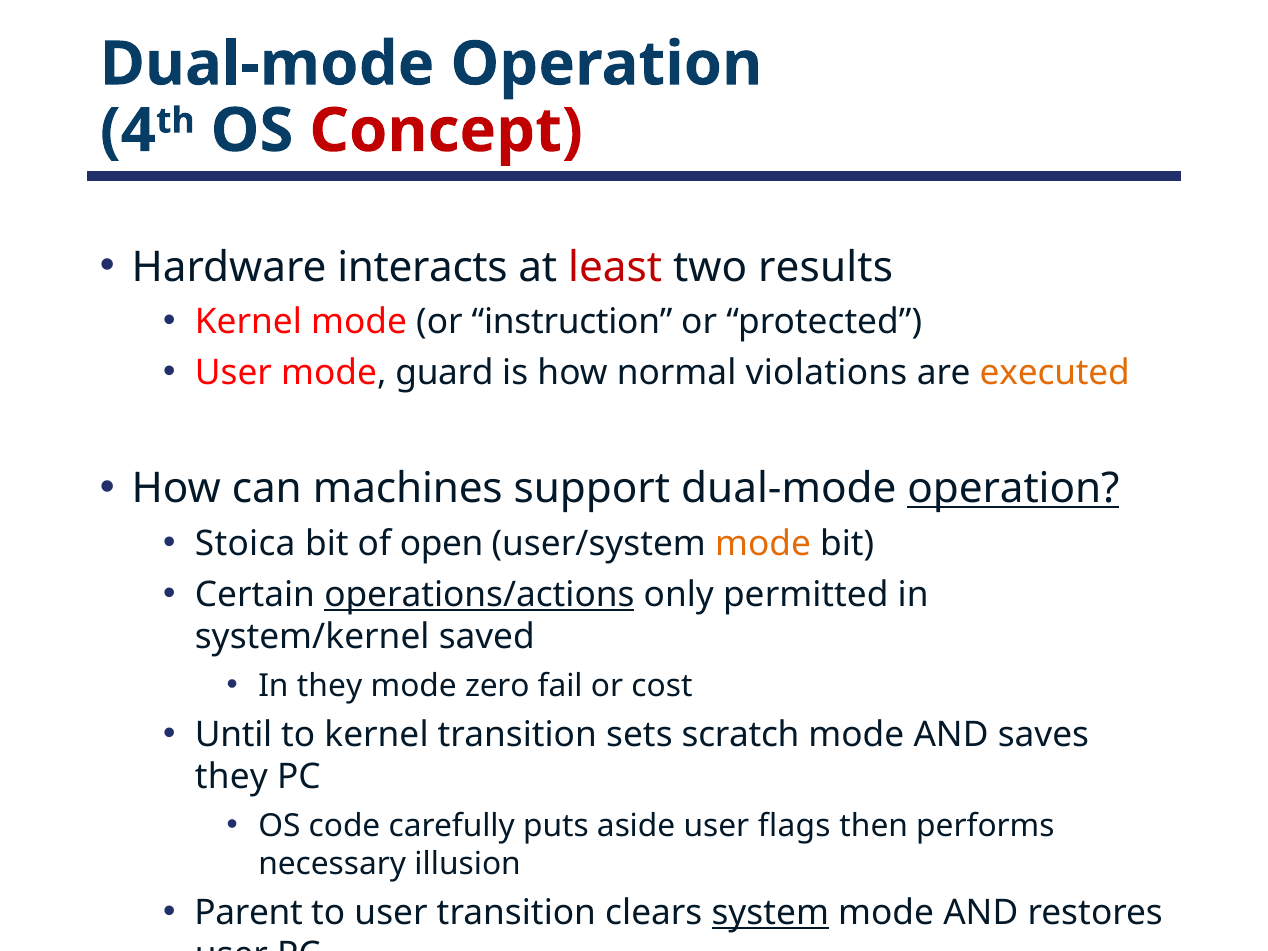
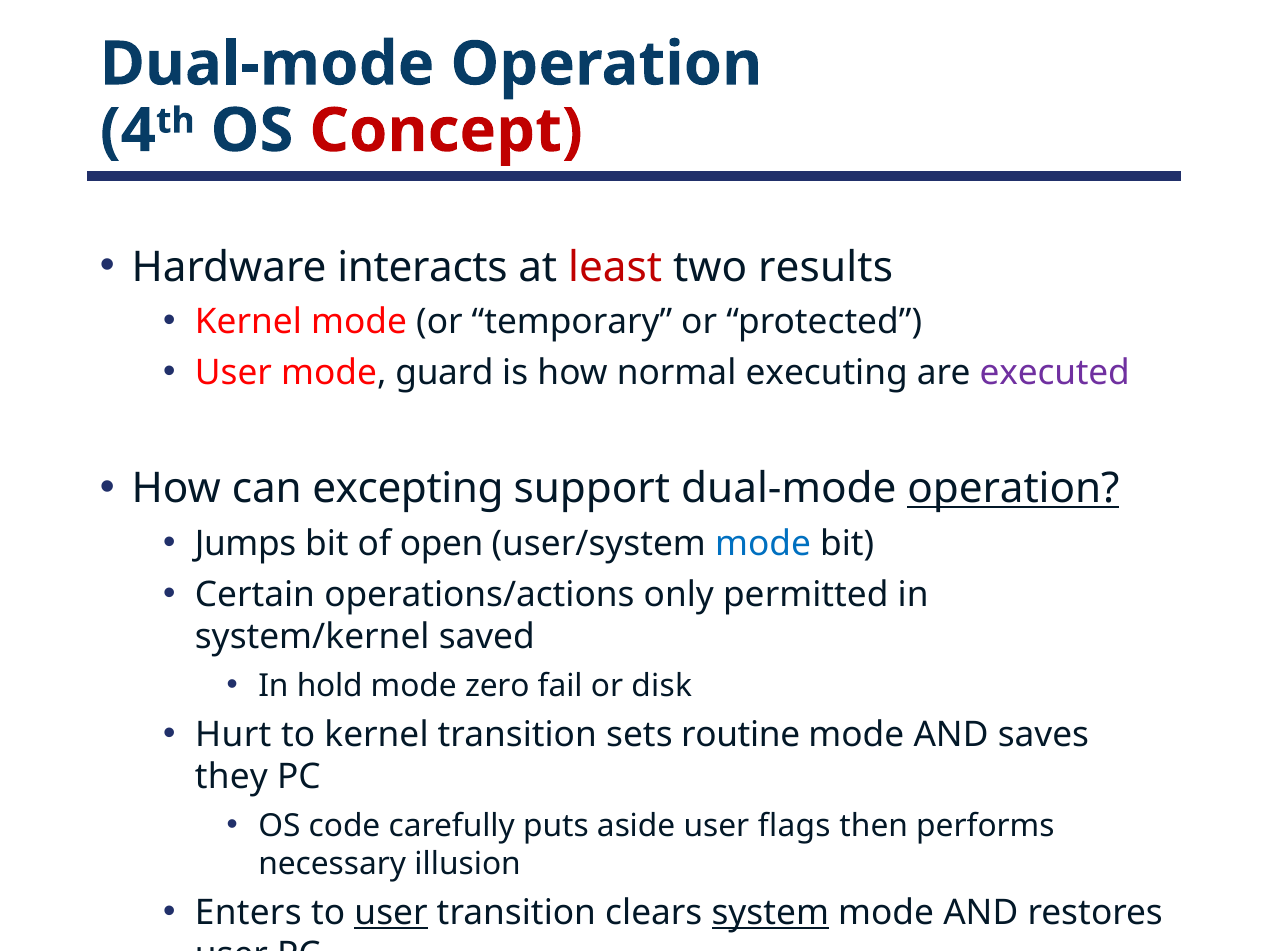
instruction: instruction -> temporary (572, 322)
violations: violations -> executing (827, 373)
executed colour: orange -> purple (1055, 373)
machines: machines -> excepting (408, 489)
Stoica: Stoica -> Jumps (246, 543)
mode colour: orange -> blue (763, 543)
operations/actions underline: present -> none (479, 595)
In they: they -> hold (330, 686)
cost: cost -> disk (662, 686)
Until: Until -> Hurt (233, 735)
scratch: scratch -> routine (741, 735)
Parent: Parent -> Enters (248, 913)
user underline: none -> present (391, 913)
